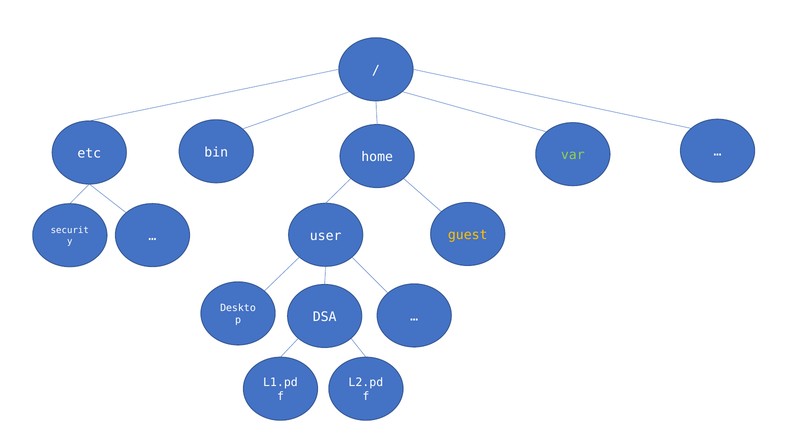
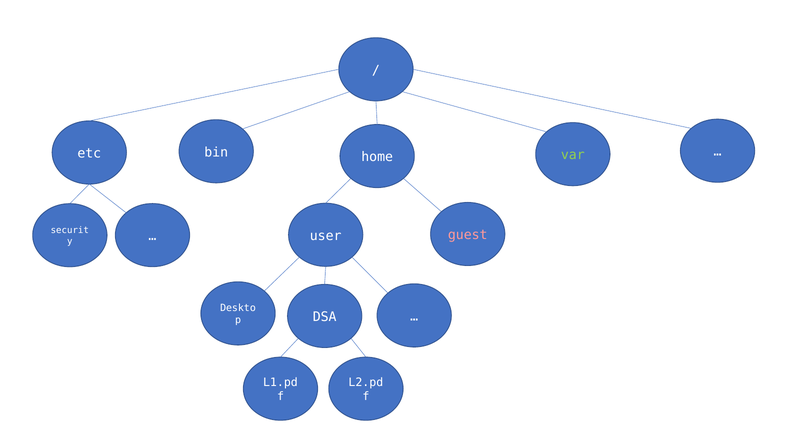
guest colour: yellow -> pink (468, 235)
